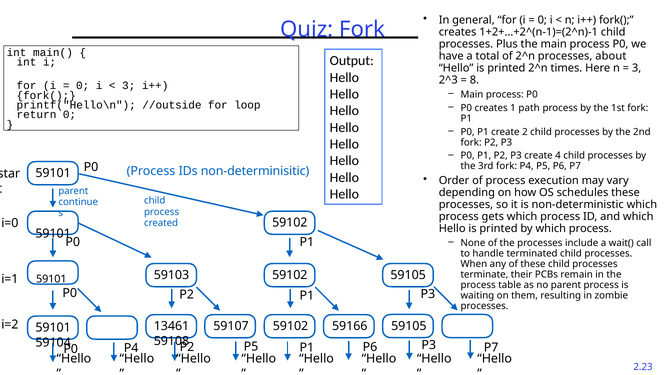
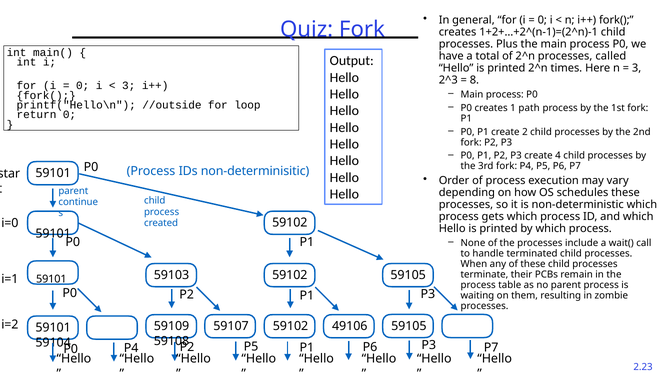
about: about -> called (611, 56)
13461: 13461 -> 59109 (172, 326)
59166: 59166 -> 49106 (350, 326)
